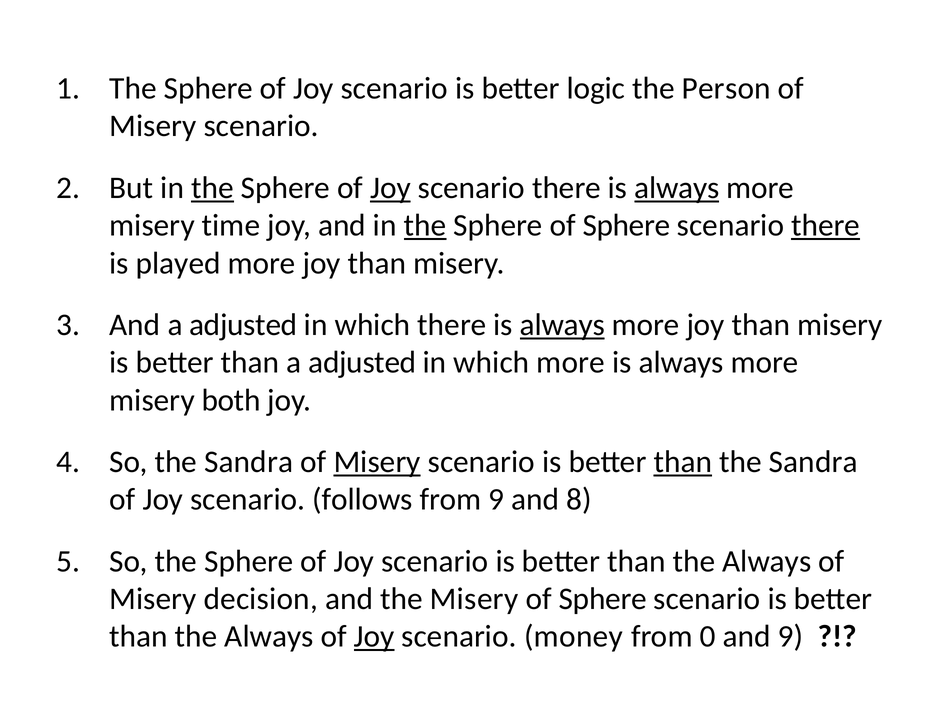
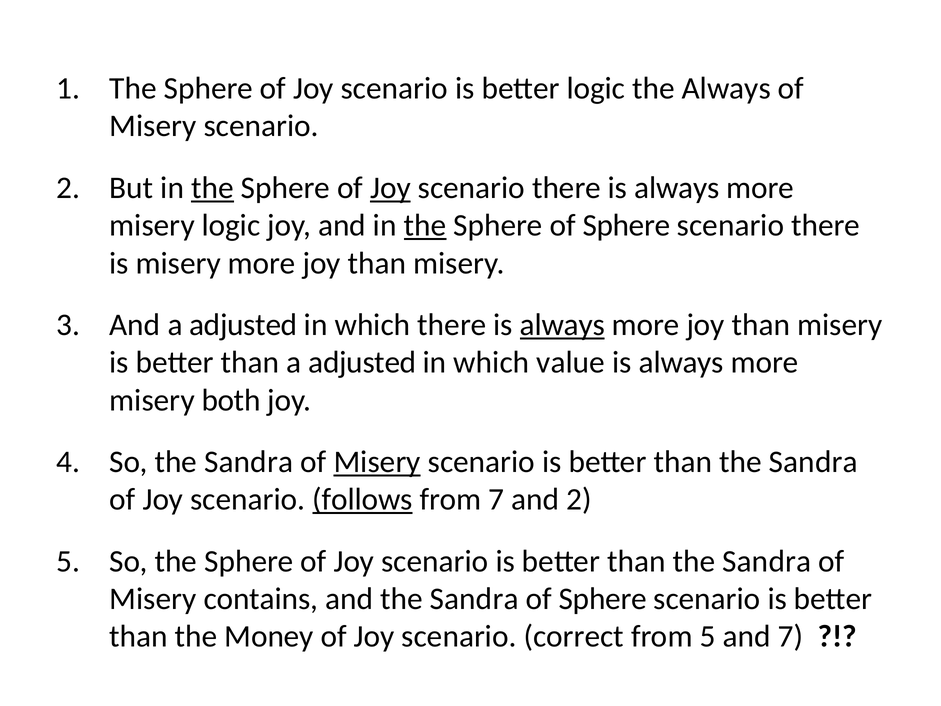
the Person: Person -> Always (726, 88)
always underline: present -> none (677, 188)
misery time: time -> logic (231, 225)
there underline: present -> none (826, 225)
is played: played -> misery (178, 263)
which more: more -> value (571, 362)
than underline: present -> none (683, 462)
follows underline: none -> present (363, 499)
from 9: 9 -> 7 (496, 499)
and 8: 8 -> 2 (579, 499)
Always: Always -> Sandra (767, 561)
decision: decision -> contains (261, 599)
and the Misery: Misery -> Sandra (474, 599)
Always: Always -> Money (269, 636)
Joy underline: present -> none (374, 636)
money: money -> correct (574, 636)
from 0: 0 -> 5 (708, 636)
and 9: 9 -> 7 (790, 636)
